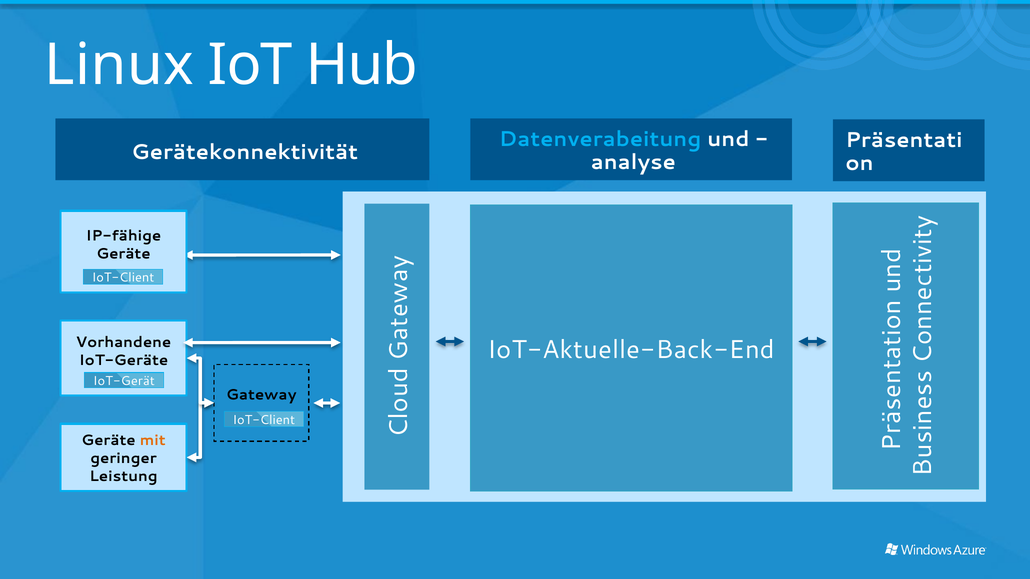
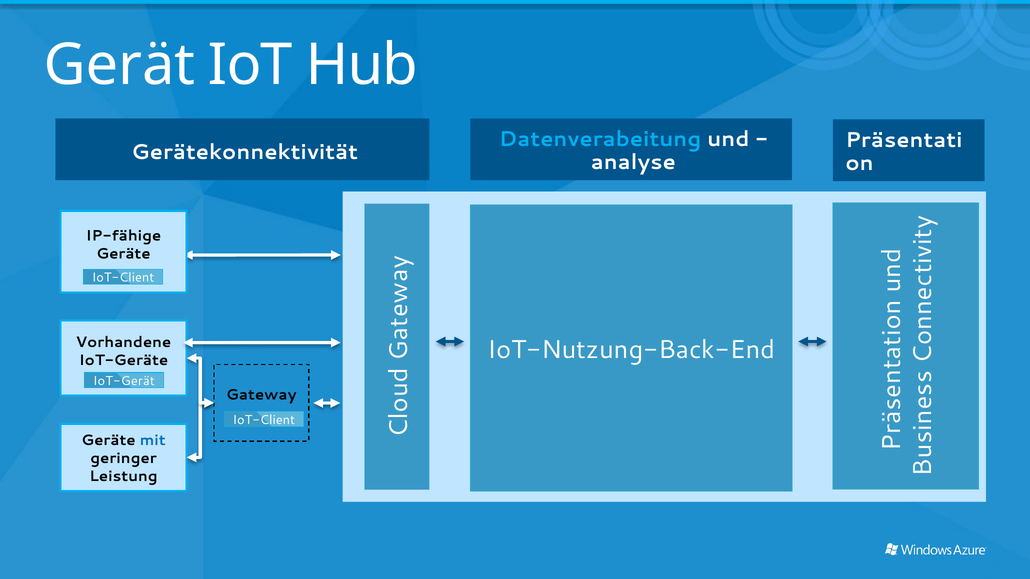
Linux: Linux -> Gerät (120, 65)
IoT-Aktuelle-Back-End: IoT-Aktuelle-Back-End -> IoT-Nutzung-Back-End (631, 350)
mit colour: orange -> blue (153, 441)
